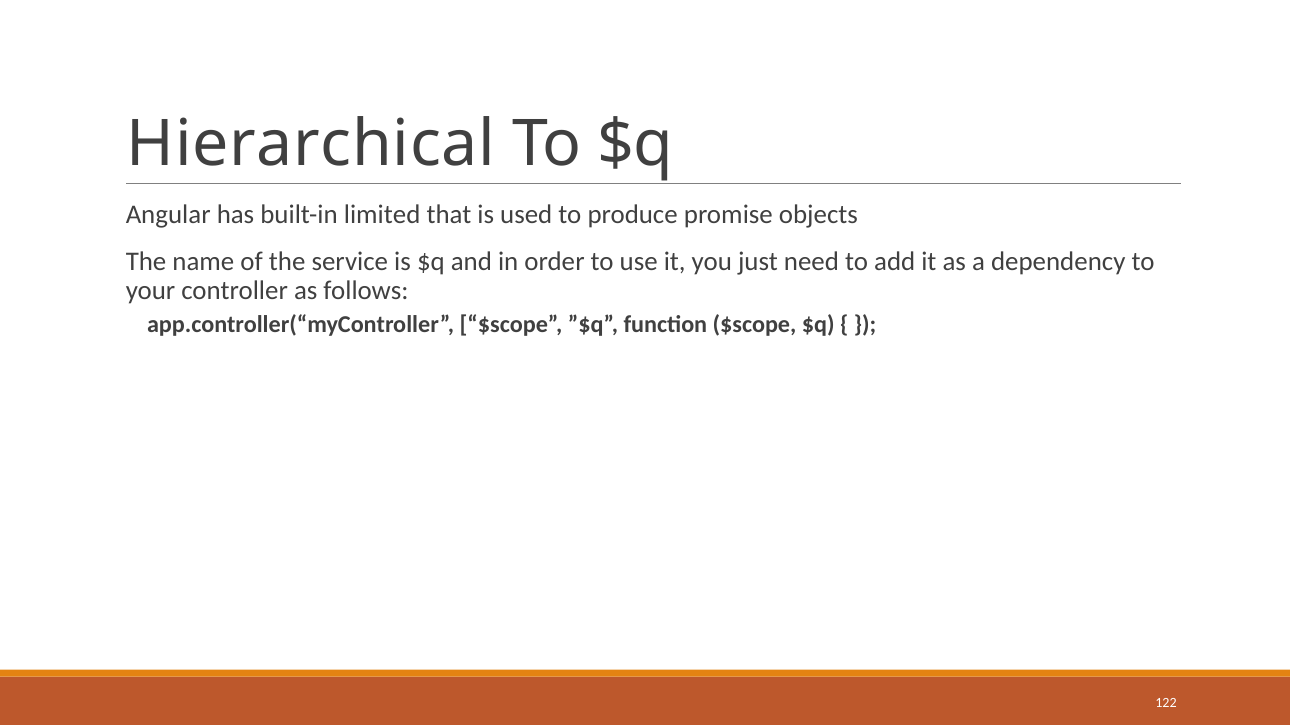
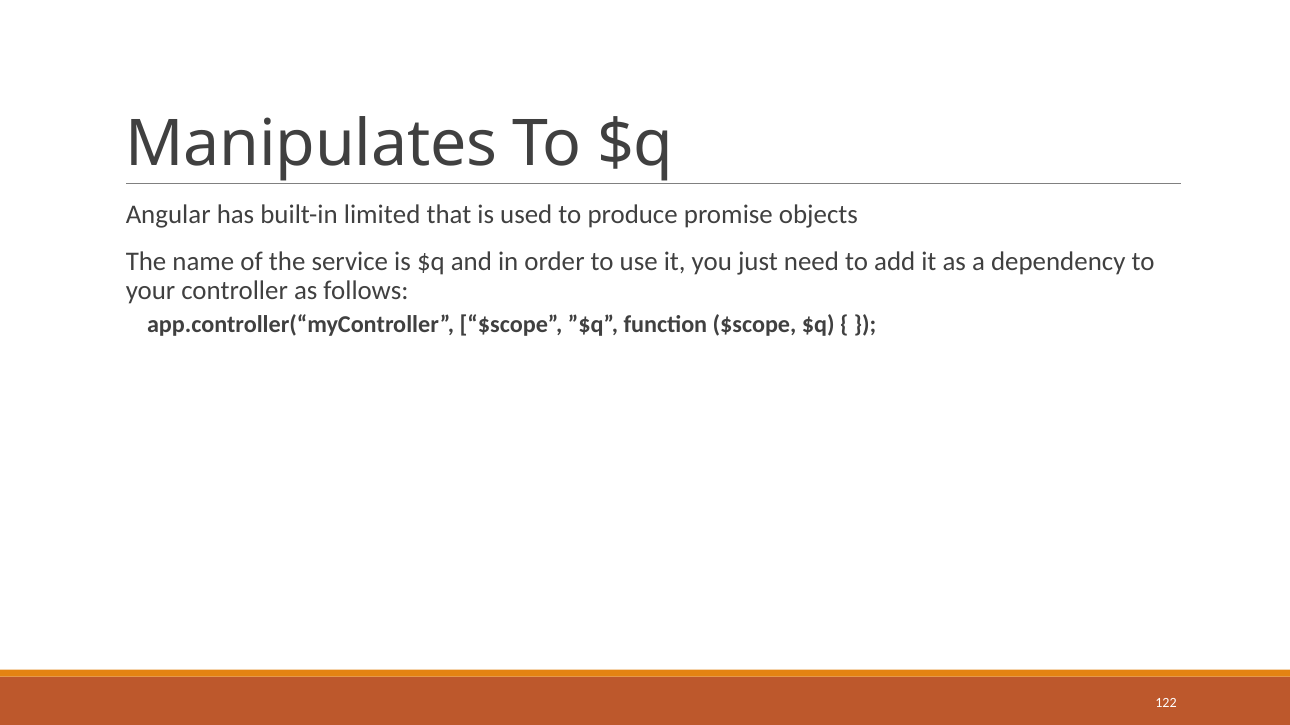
Hierarchical: Hierarchical -> Manipulates (311, 145)
